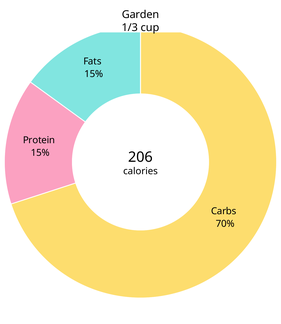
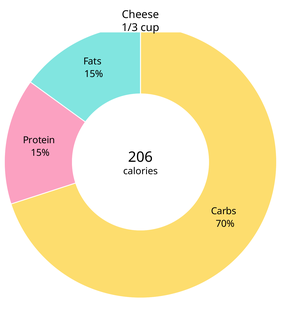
Garden: Garden -> Cheese (140, 15)
